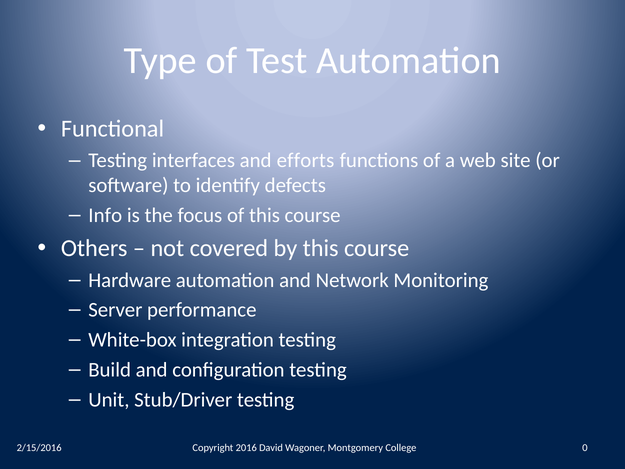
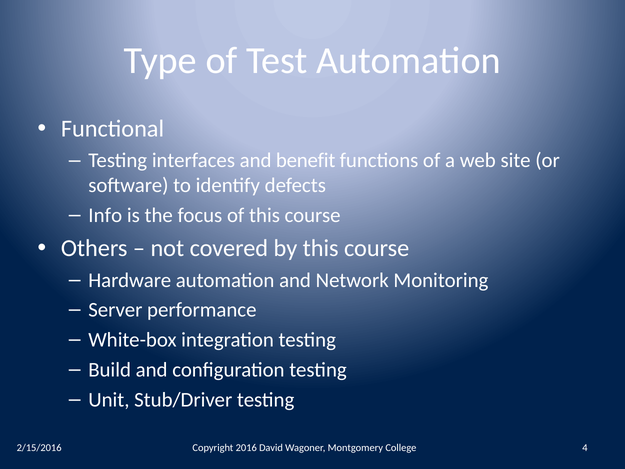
efforts: efforts -> benefit (306, 161)
0: 0 -> 4 (585, 448)
